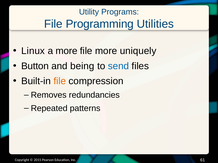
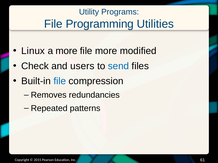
uniquely: uniquely -> modified (138, 51)
Button: Button -> Check (35, 66)
being: being -> users (82, 66)
file colour: orange -> blue (60, 81)
